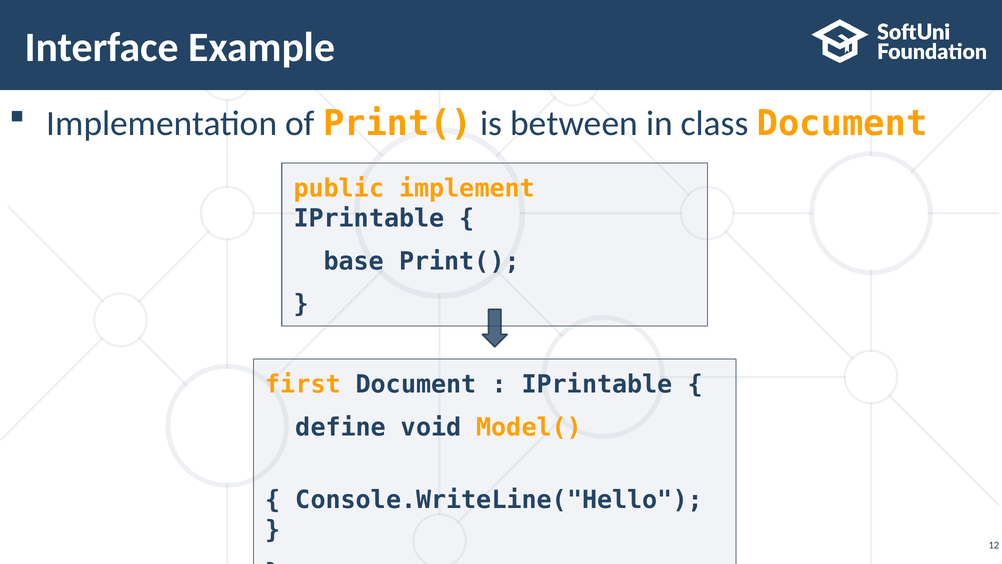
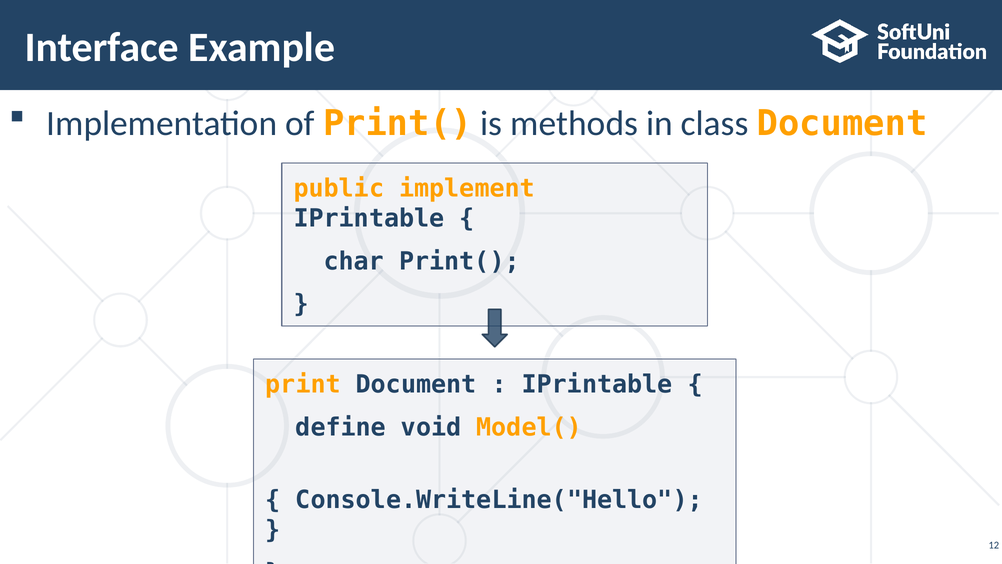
between: between -> methods (574, 123)
base: base -> char (354, 261)
first: first -> print (303, 385)
